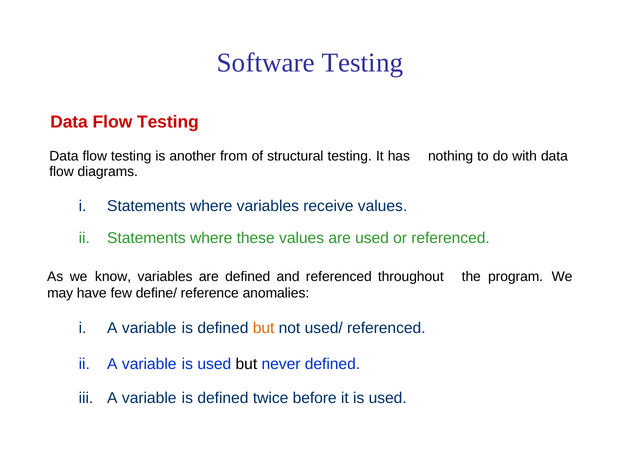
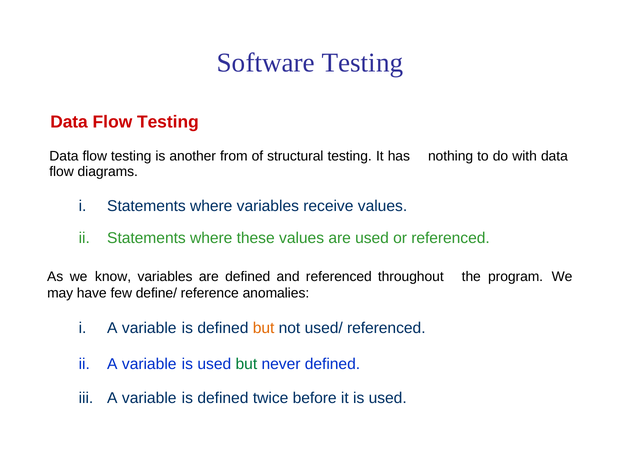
but colour: black -> green (246, 364)
